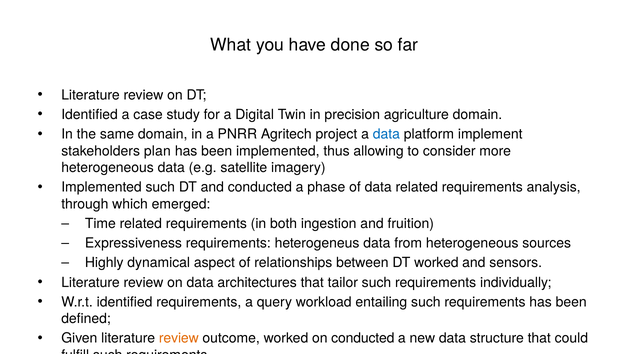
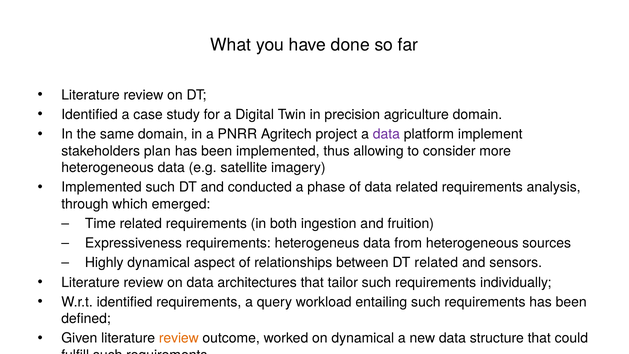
data colour: blue -> purple (386, 134)
DT worked: worked -> related (436, 263)
on conducted: conducted -> dynamical (363, 338)
